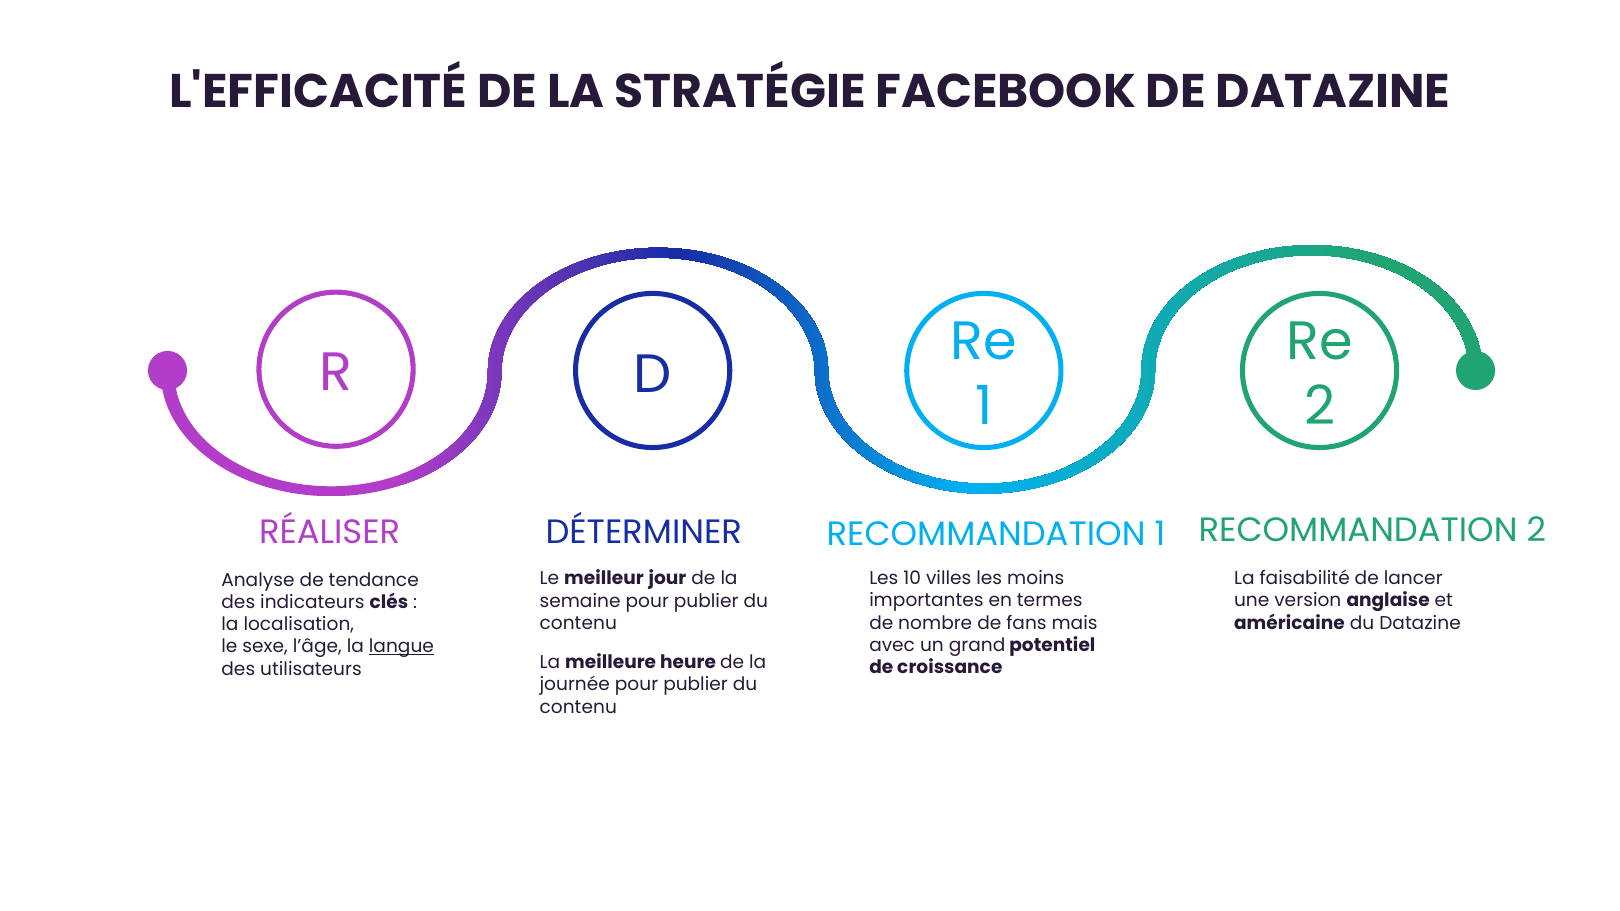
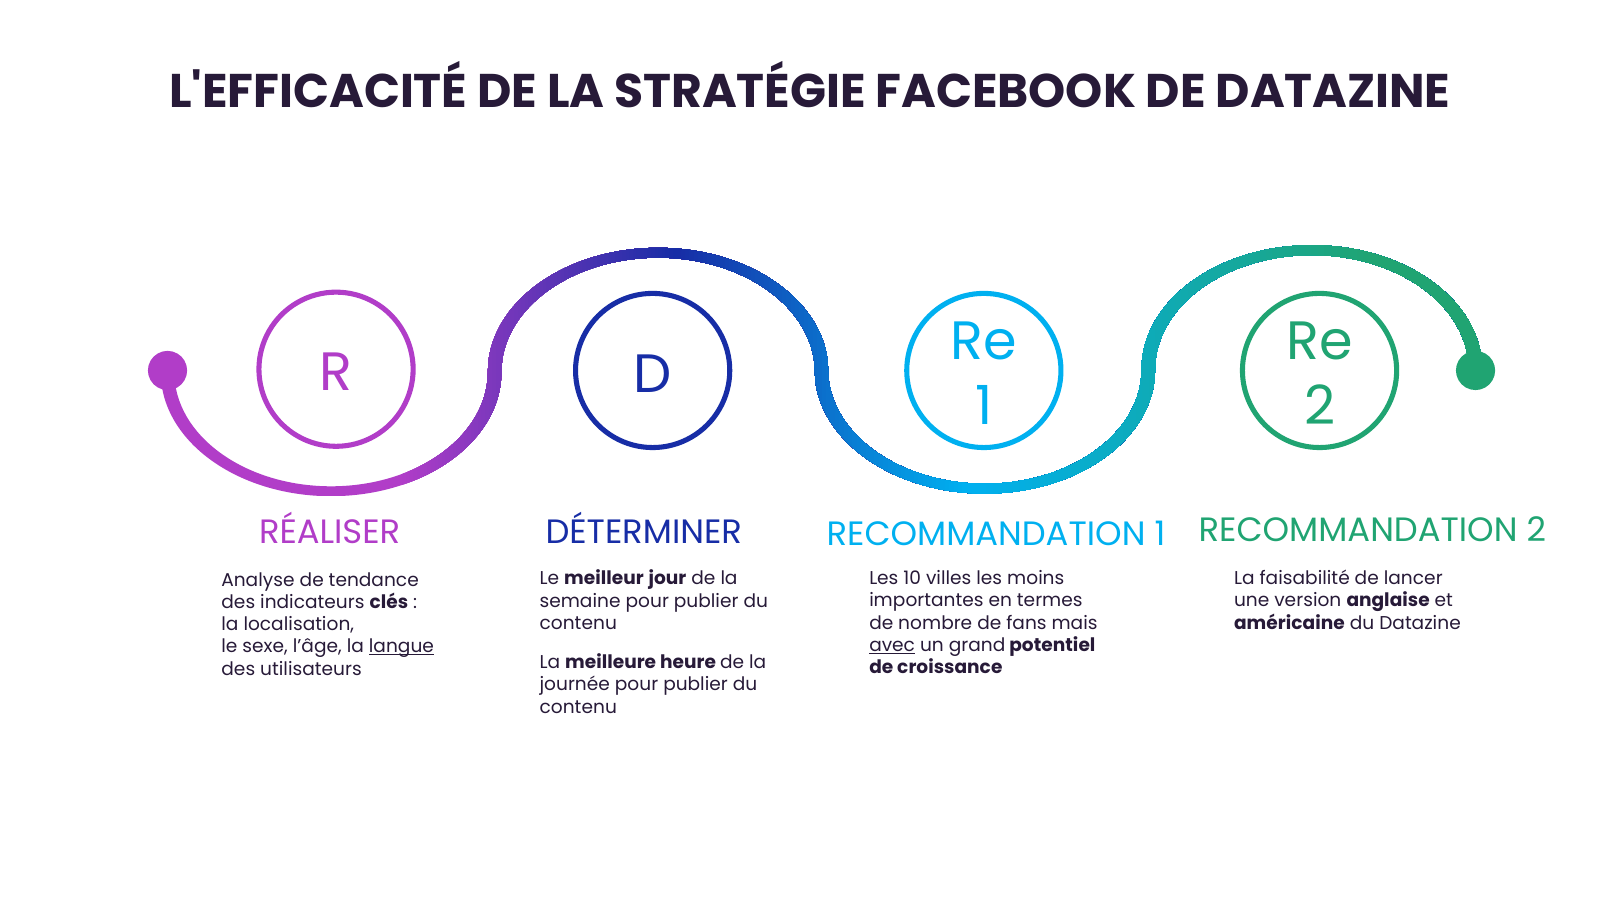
avec underline: none -> present (892, 646)
